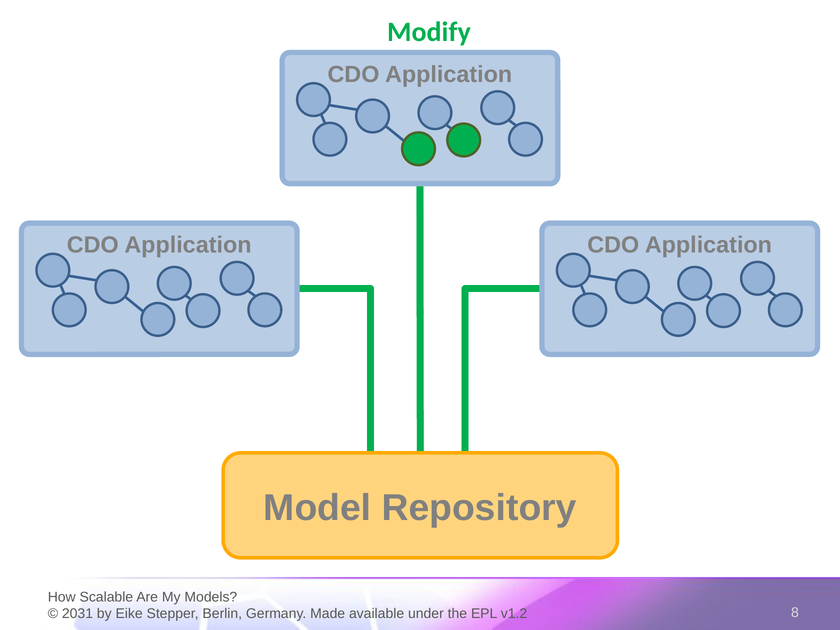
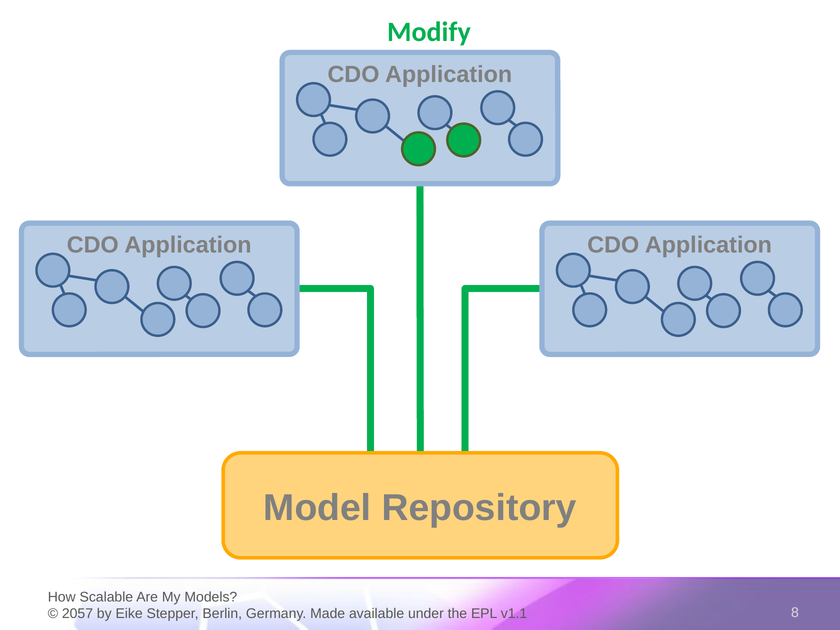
2031: 2031 -> 2057 (77, 614)
v1.2: v1.2 -> v1.1 (514, 614)
